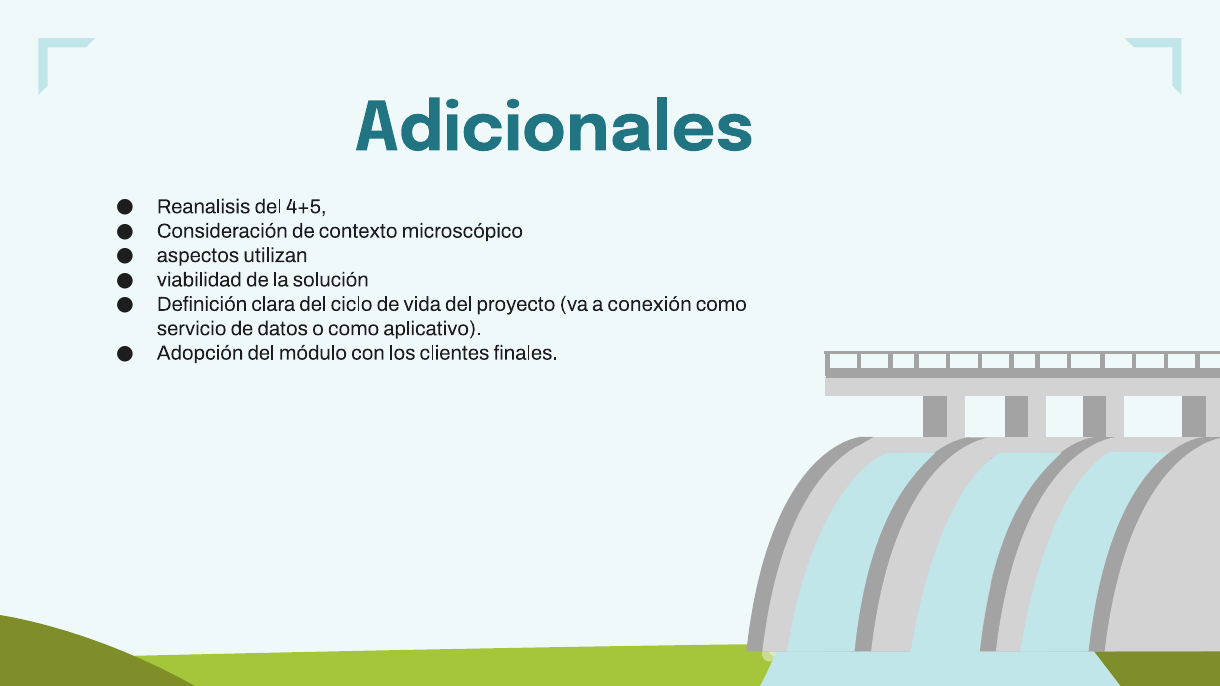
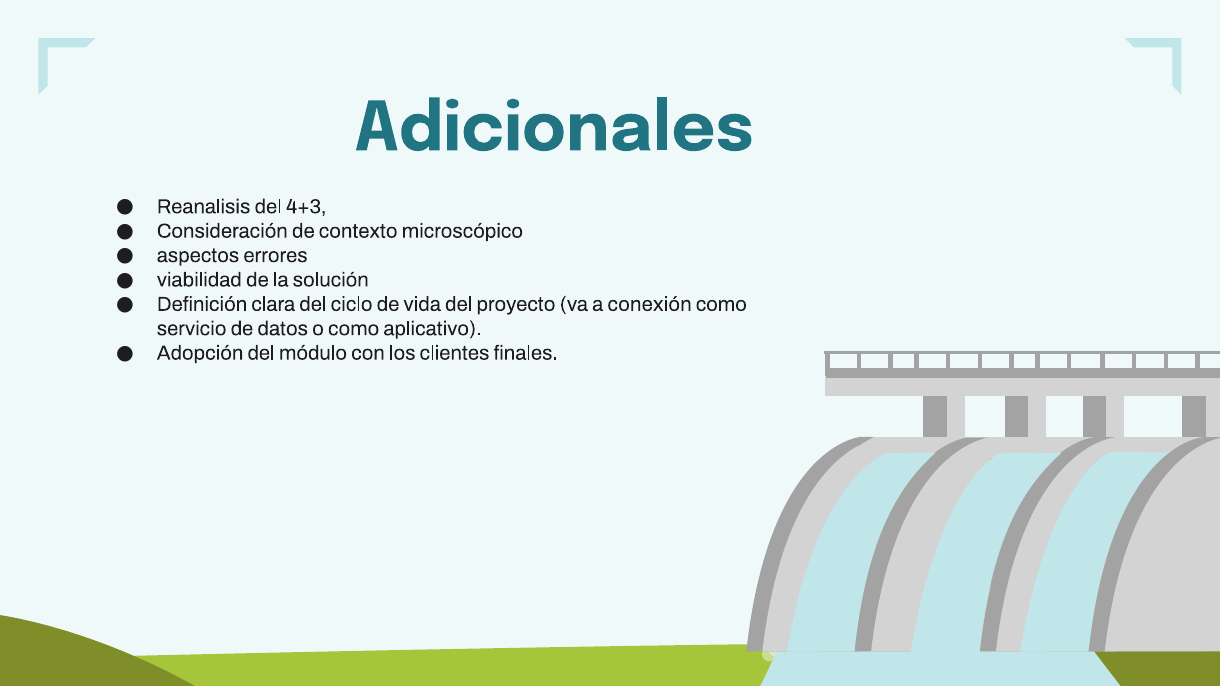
4+5: 4+5 -> 4+3 (306, 207)
utilizan: utilizan -> errores (276, 255)
